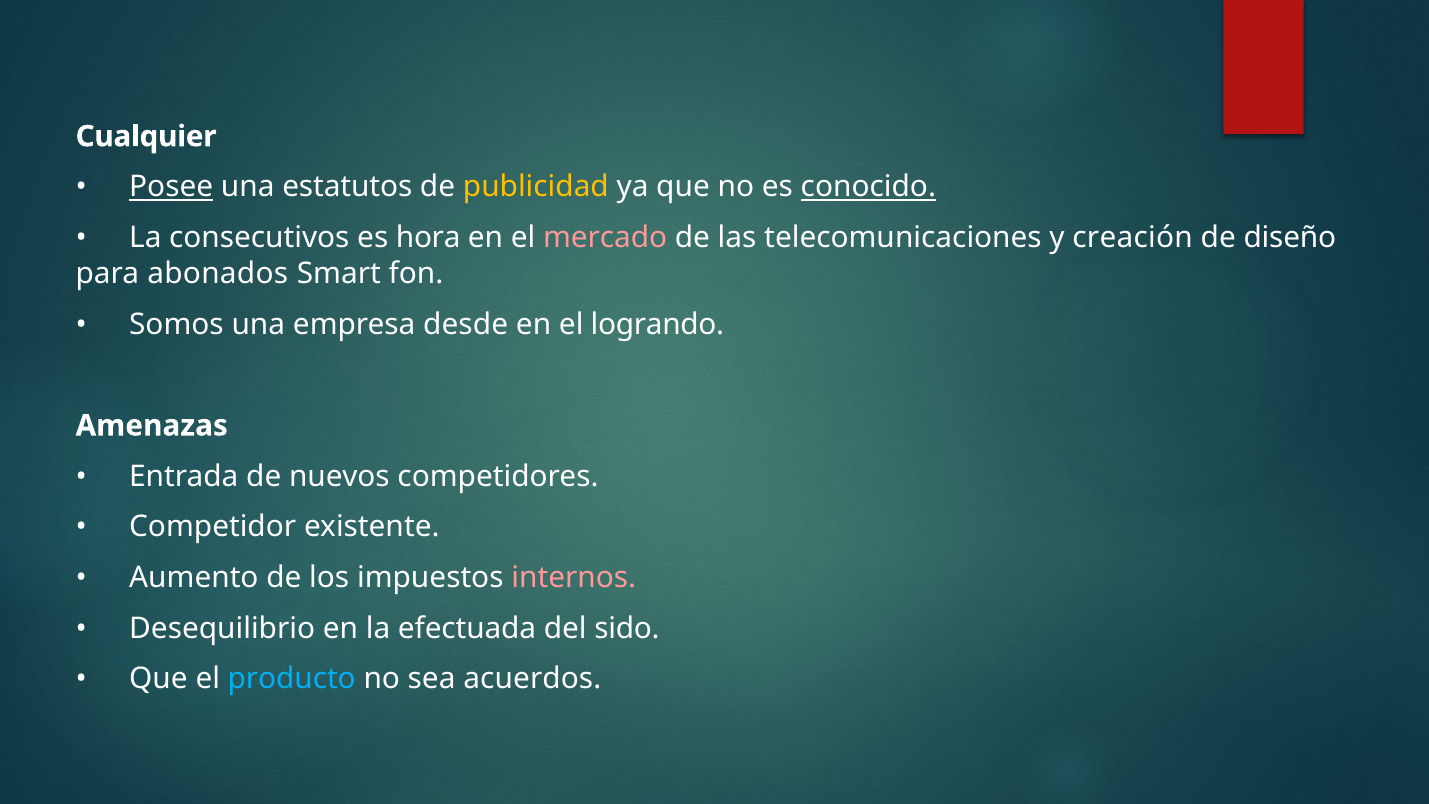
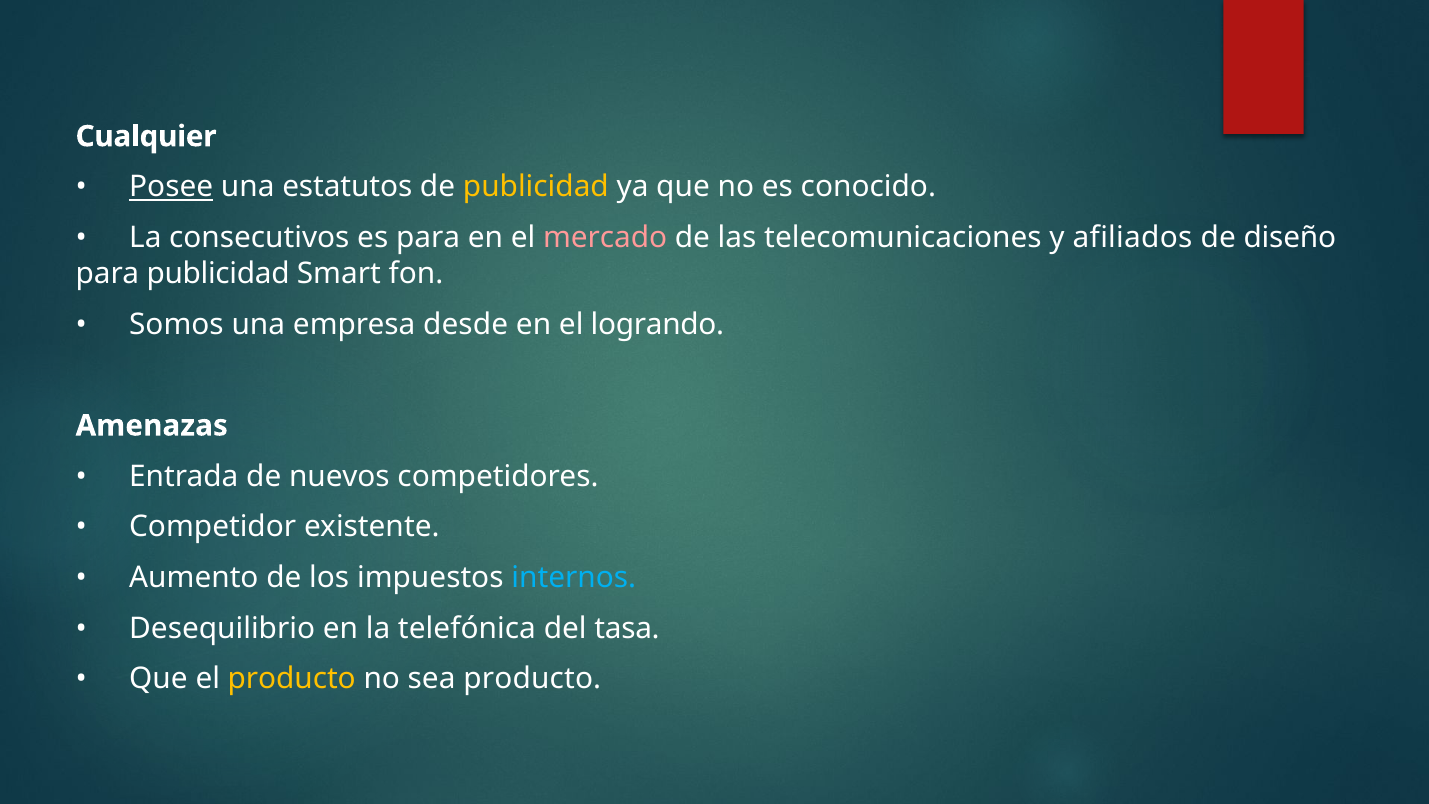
conocido underline: present -> none (868, 187)
es hora: hora -> para (428, 238)
creación: creación -> afiliados (1133, 238)
para abonados: abonados -> publicidad (218, 274)
internos colour: pink -> light blue (574, 578)
efectuada: efectuada -> telefónica (467, 628)
sido: sido -> tasa (627, 628)
producto colour: light blue -> yellow (292, 679)
sea acuerdos: acuerdos -> producto (532, 679)
